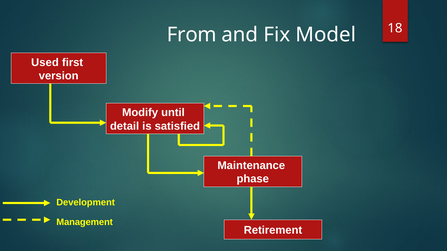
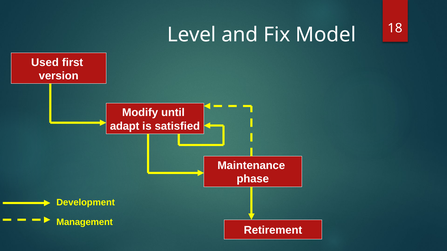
From: From -> Level (192, 35)
detail: detail -> adapt (125, 126)
